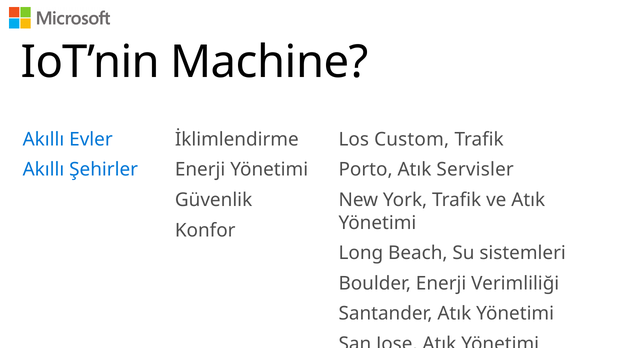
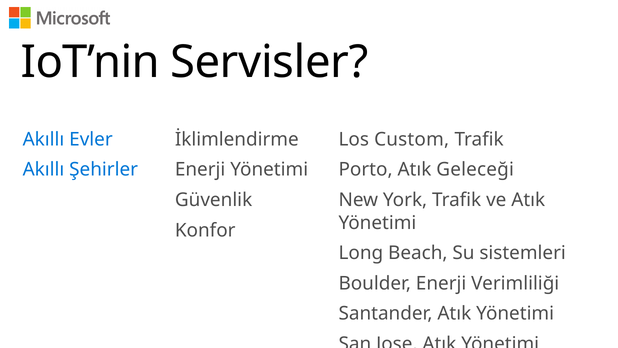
Machine: Machine -> Servisler (269, 62)
Servisler: Servisler -> Geleceği (475, 169)
